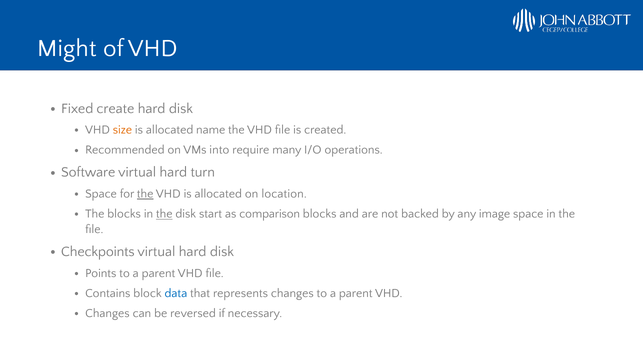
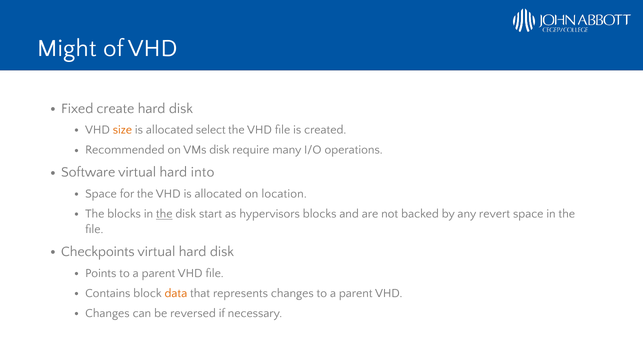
name: name -> select (211, 130)
VMs into: into -> disk (219, 150)
turn: turn -> into (203, 172)
the underline: present -> none (145, 194)
comparison: comparison -> hypervisors (270, 214)
image: image -> revert (495, 214)
data colour: blue -> orange (176, 293)
